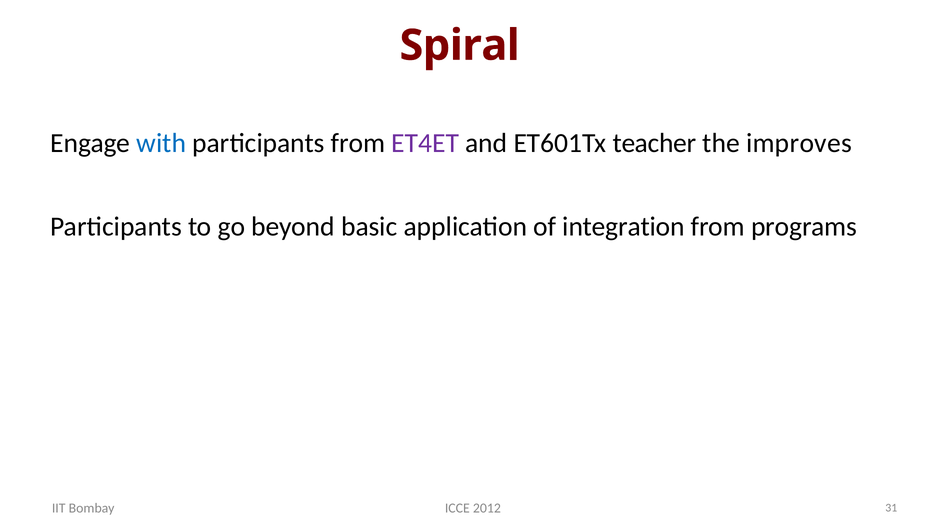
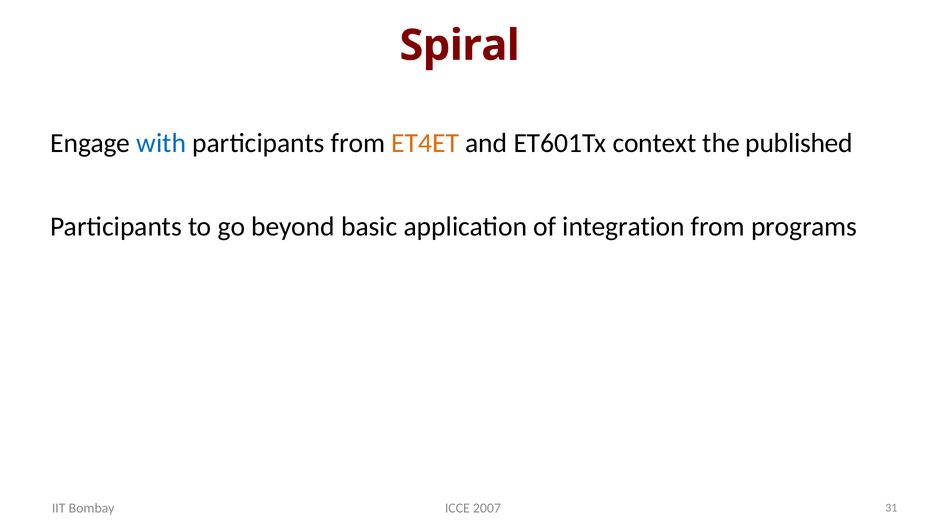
ET4ET colour: purple -> orange (425, 143)
teacher: teacher -> context (654, 143)
improves: improves -> published (799, 143)
2012: 2012 -> 2007 (487, 508)
